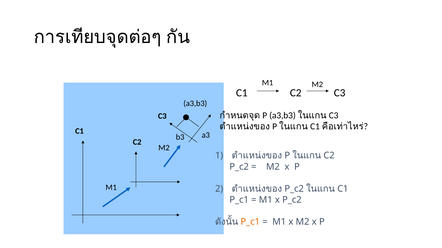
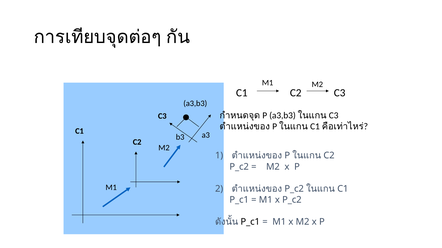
P_c1 colour: orange -> black (250, 222)
